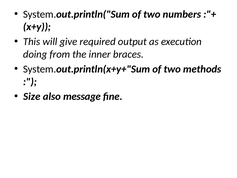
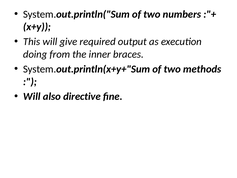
Size: Size -> Will (32, 96)
message: message -> directive (82, 96)
